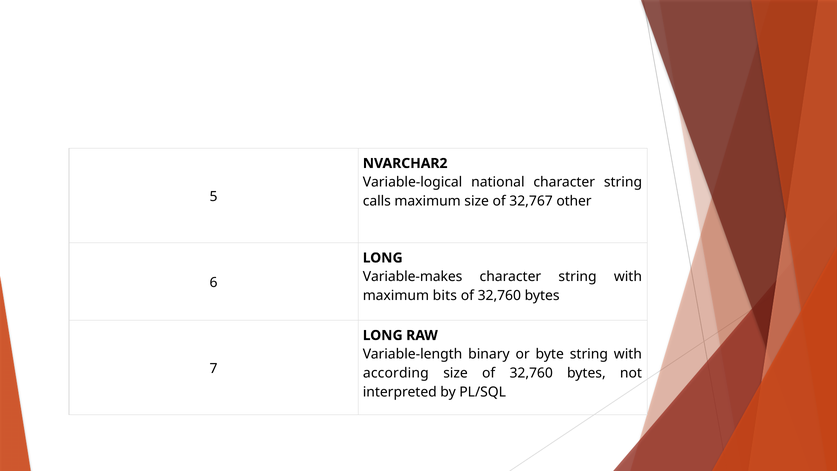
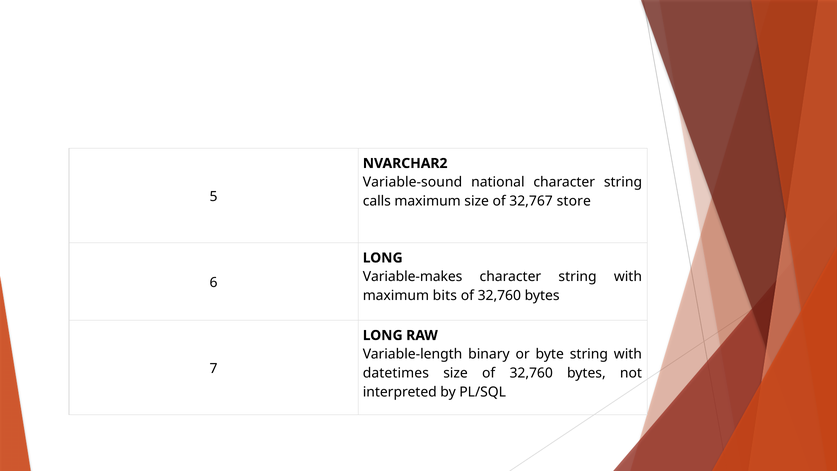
Variable-logical: Variable-logical -> Variable-sound (413, 182)
other: other -> store (574, 201)
according: according -> datetimes (396, 373)
